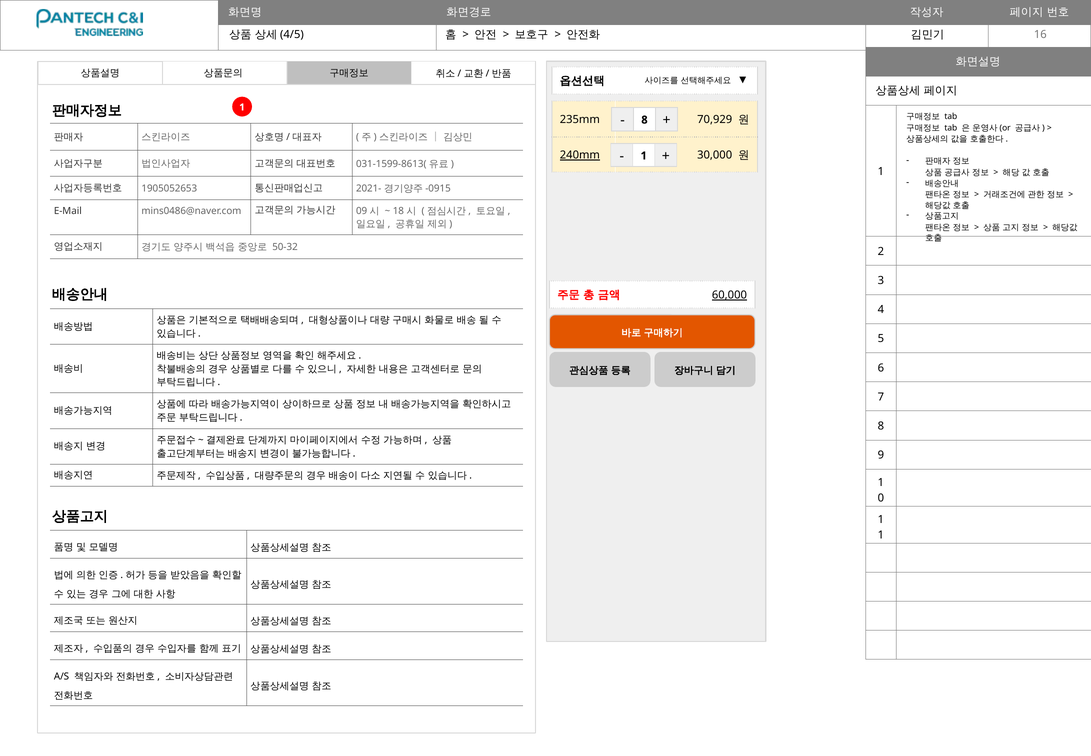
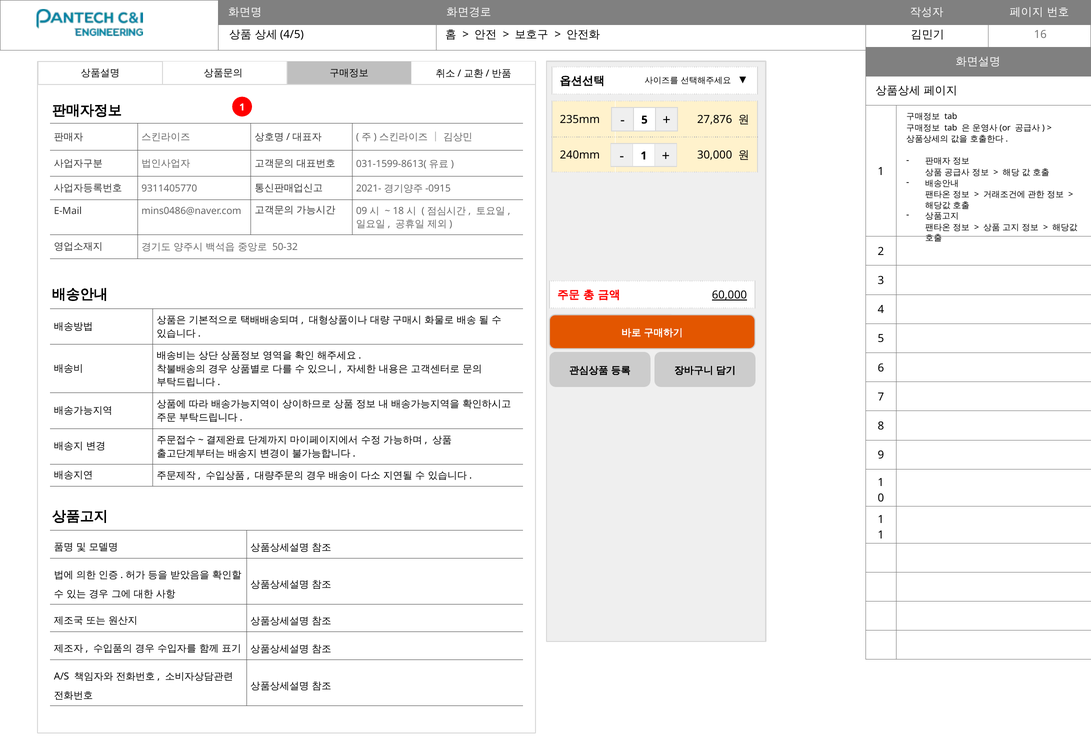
8: 8 -> 5 (644, 120)
70,929: 70,929 -> 27,876 (715, 119)
240mm underline: present -> none (580, 155)
1905052653: 1905052653 -> 9311405770 (169, 188)
